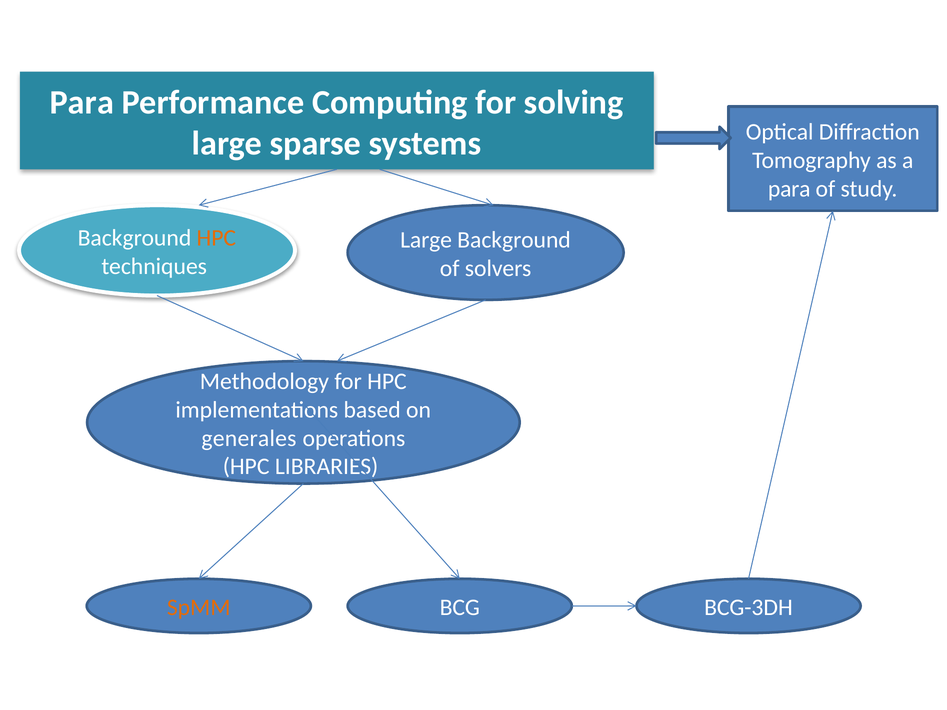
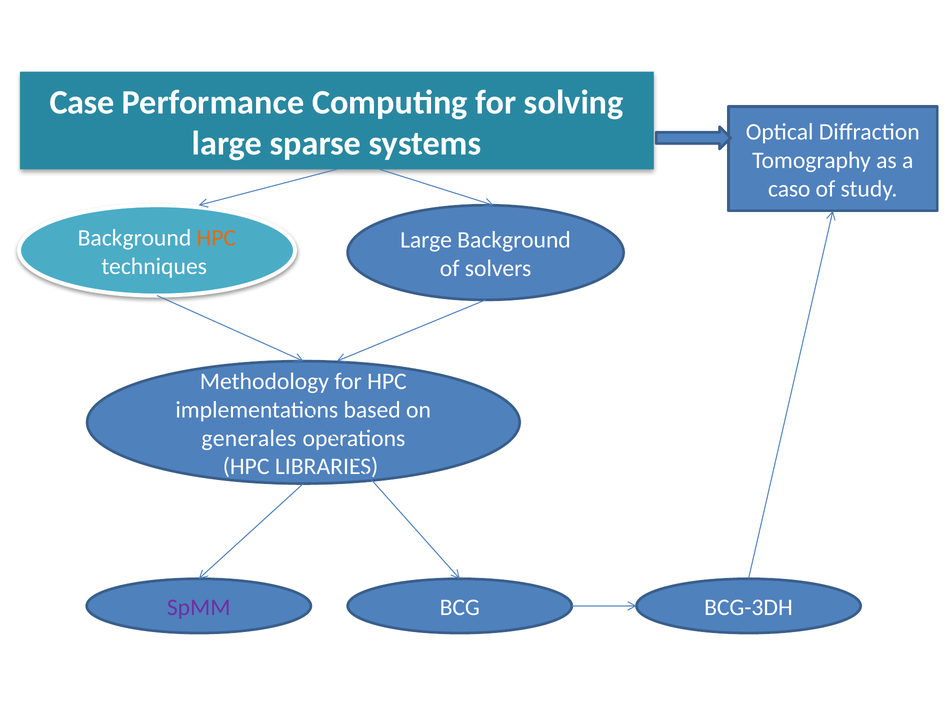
Para: Para -> Case (82, 102)
para: para -> caso (789, 189)
SpMM colour: orange -> purple (199, 608)
